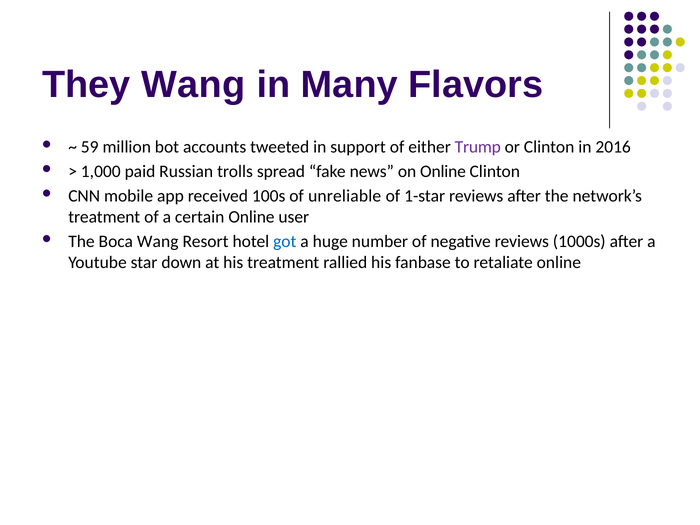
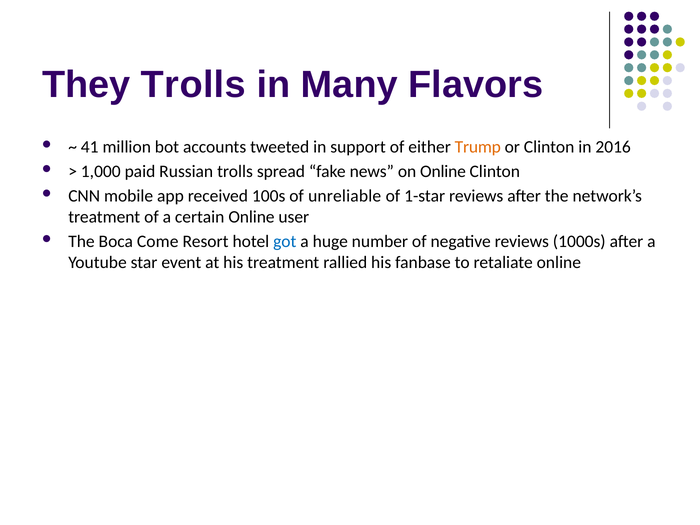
They Wang: Wang -> Trolls (193, 85)
59: 59 -> 41 (90, 147)
Trump colour: purple -> orange (478, 147)
Boca Wang: Wang -> Come (158, 241)
down: down -> event (181, 262)
